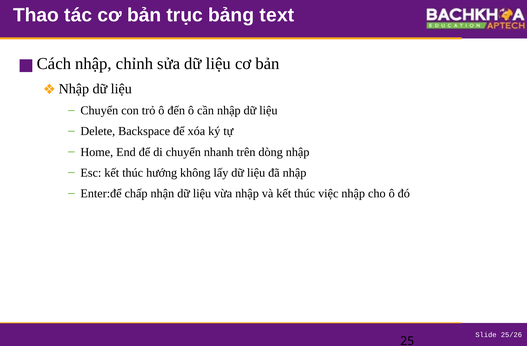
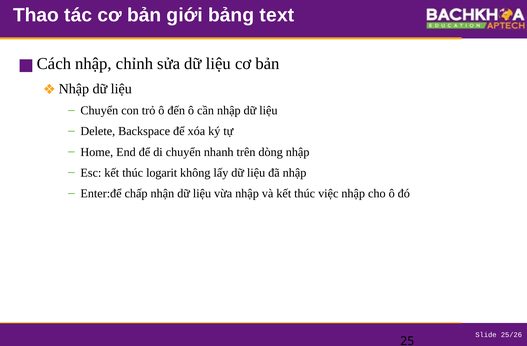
trục: trục -> giới (185, 15)
hướng: hướng -> logarit (162, 173)
